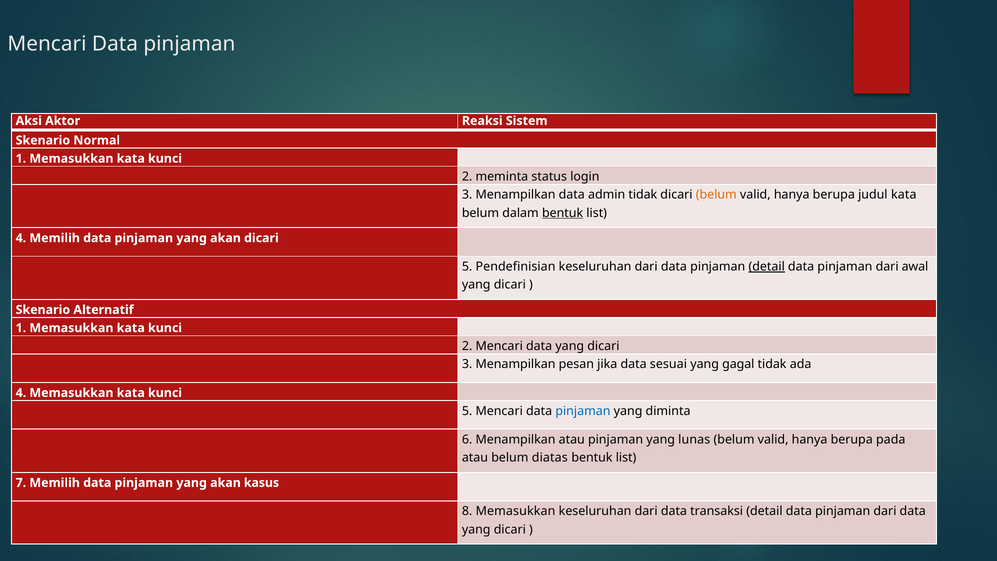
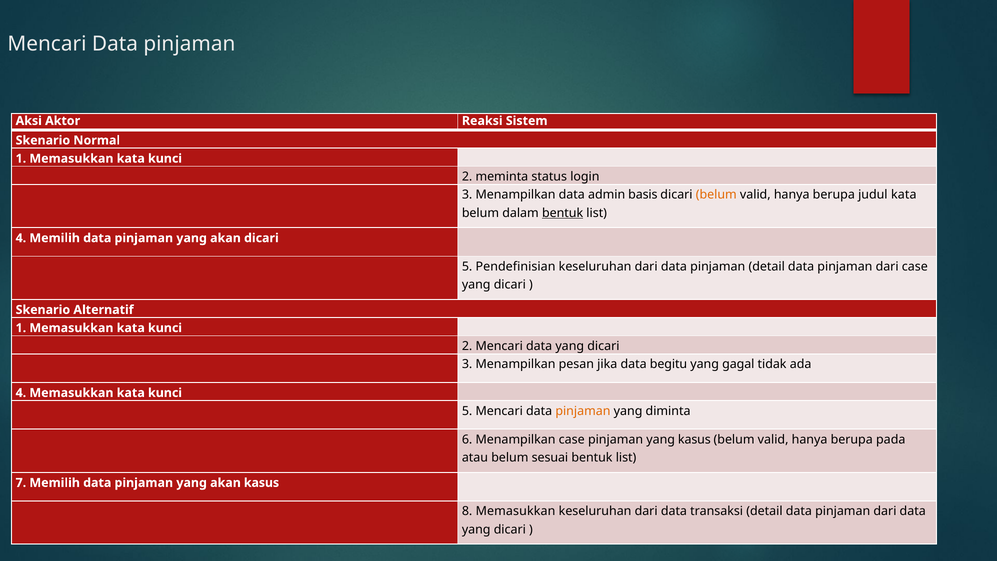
admin tidak: tidak -> basis (643, 195)
detail underline: present -> none (767, 267)
dari awal: awal -> case (915, 267)
sesuai: sesuai -> begitu (669, 364)
pinjaman colour: blue -> orange (583, 411)
Menampilkan atau: atau -> case (572, 439)
yang lunas: lunas -> kasus (694, 439)
diatas: diatas -> sesuai (550, 458)
